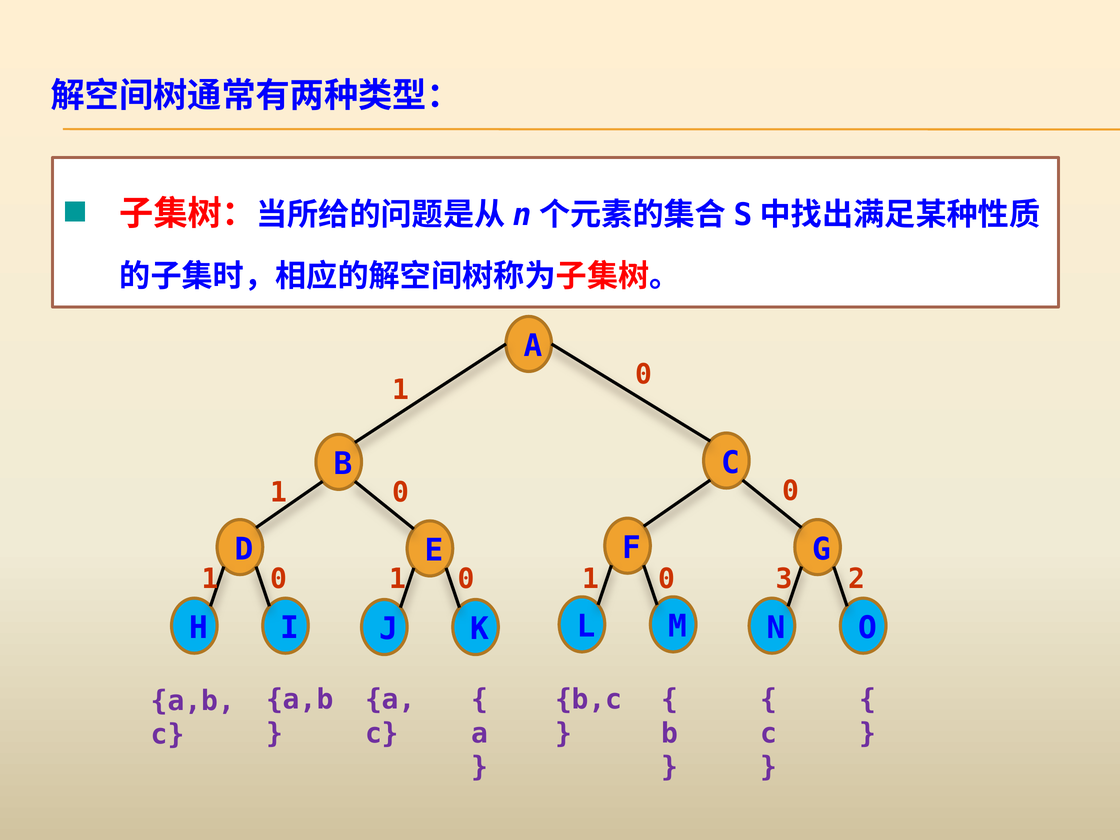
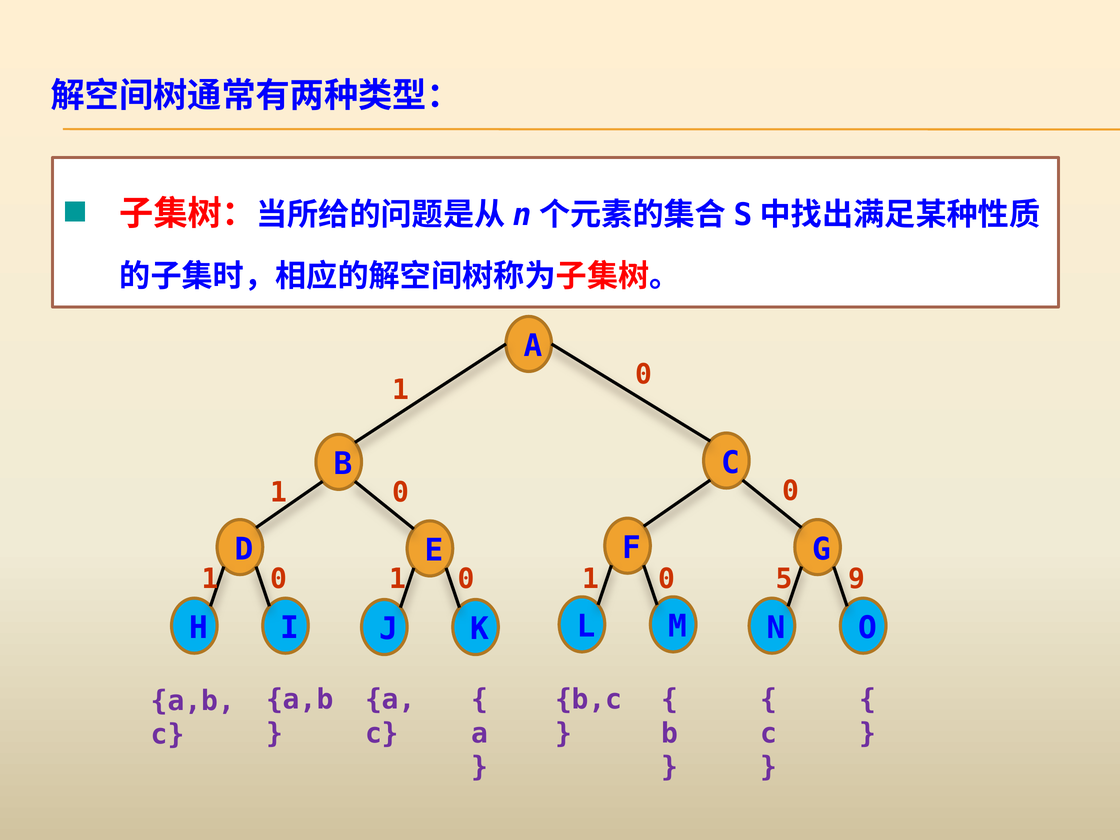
3: 3 -> 5 (784, 579)
2: 2 -> 9 (856, 579)
